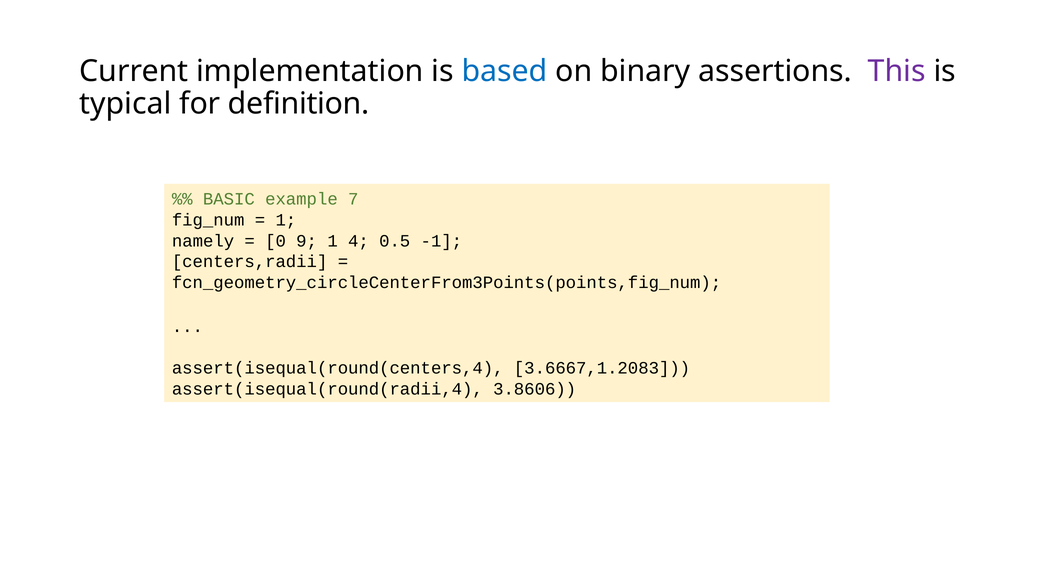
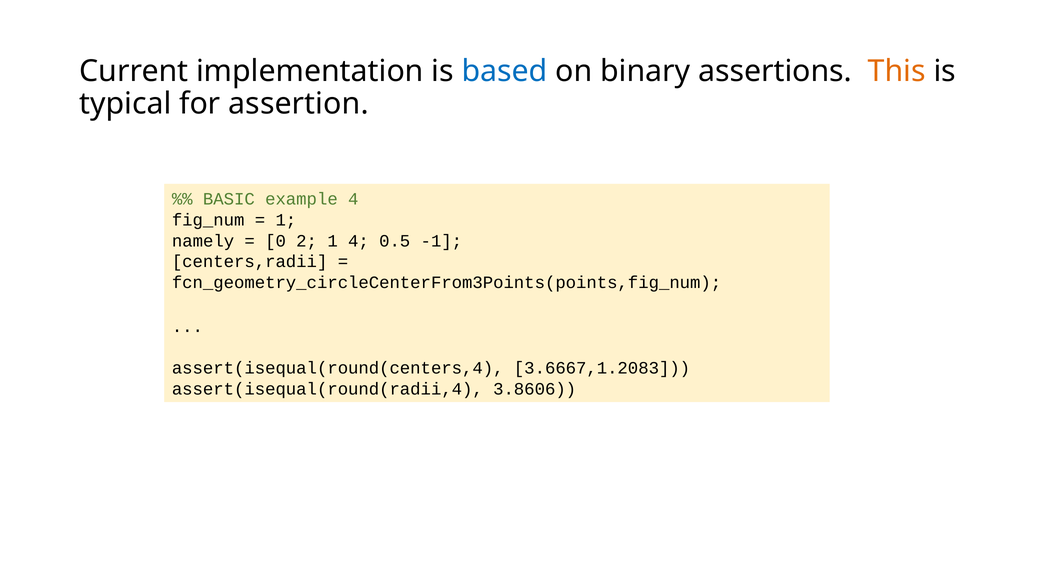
This colour: purple -> orange (897, 71)
definition: definition -> assertion (299, 104)
example 7: 7 -> 4 (353, 199)
9: 9 -> 2 (307, 241)
